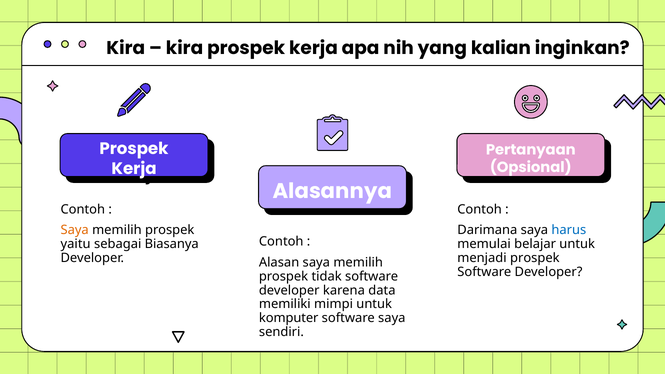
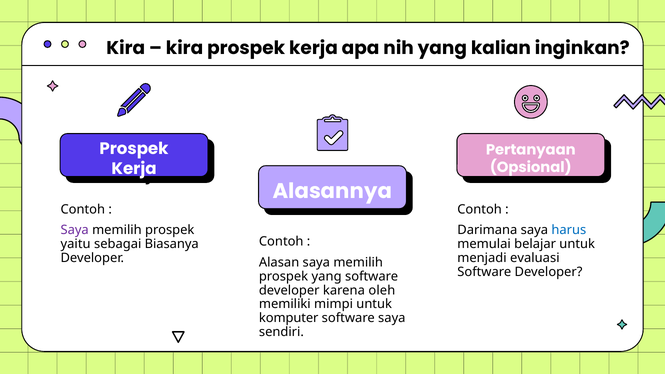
Saya colour: orange -> purple (75, 230)
menjadi prospek: prospek -> evaluasi (535, 258)
prospek tidak: tidak -> yang (327, 276)
data: data -> oleh (382, 290)
